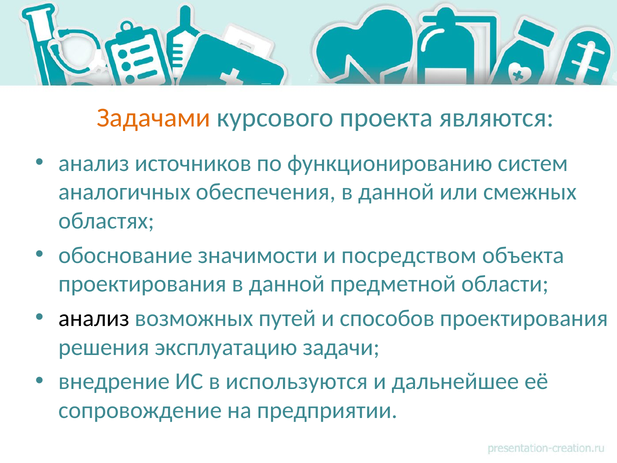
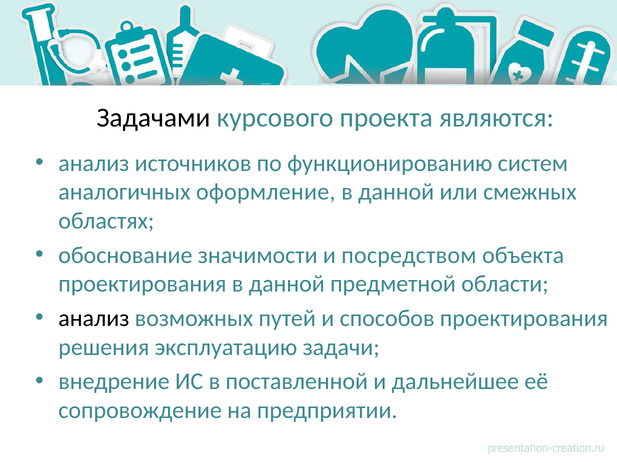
Задачами colour: orange -> black (153, 118)
обеспечения: обеспечения -> оформление (266, 192)
используются: используются -> поставленной (297, 381)
